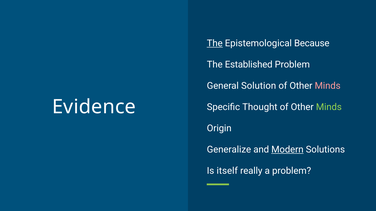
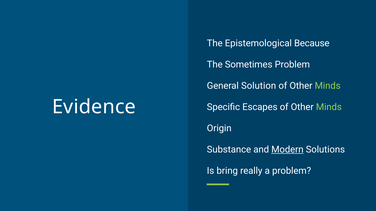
The underline: present -> none (215, 43)
Established: Established -> Sometimes (249, 65)
Minds colour: pink -> light green (328, 86)
Thought: Thought -> Escapes (260, 107)
Generalize: Generalize -> Substance (229, 150)
itself: itself -> bring (227, 171)
